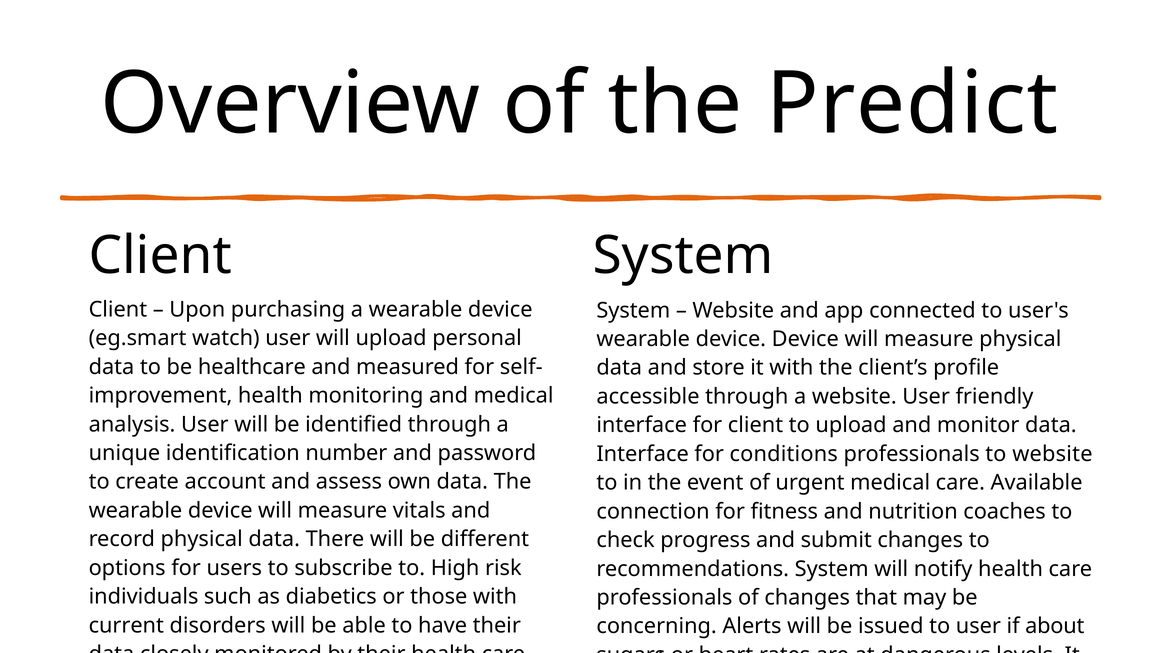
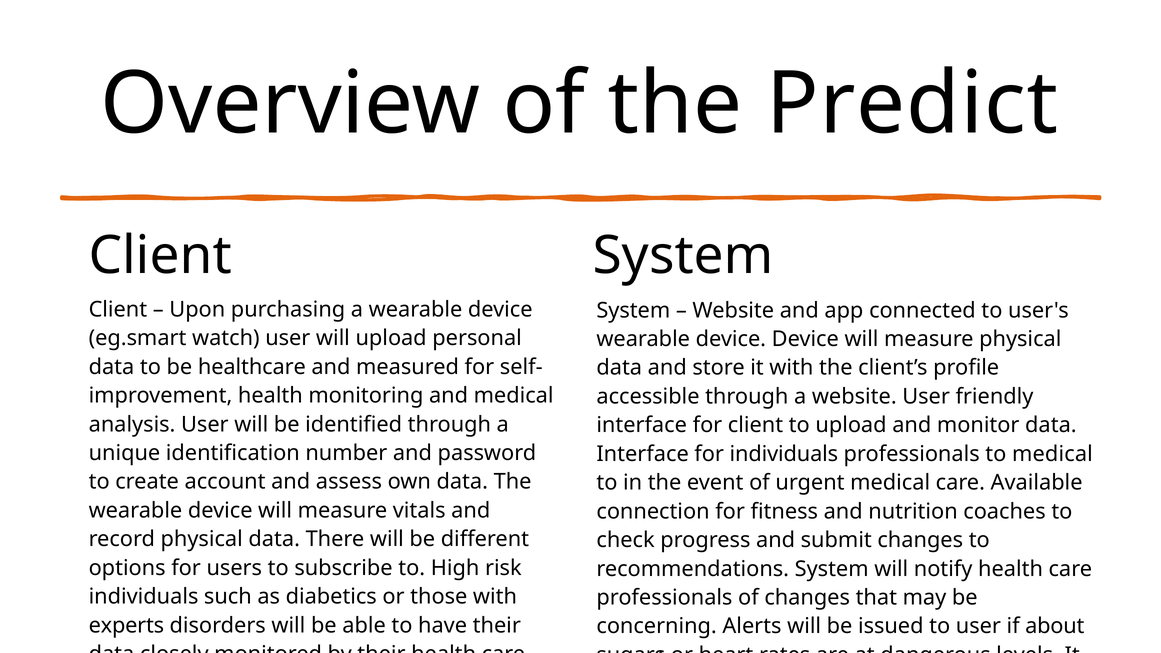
for conditions: conditions -> individuals (784, 454)
to website: website -> medical (1052, 454)
current: current -> experts (126, 625)
